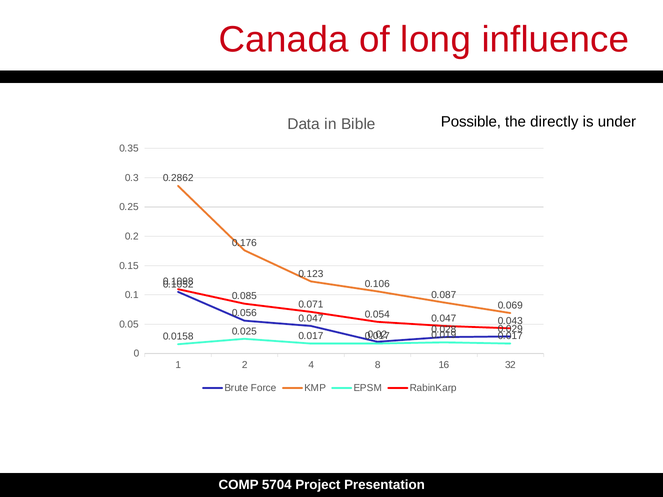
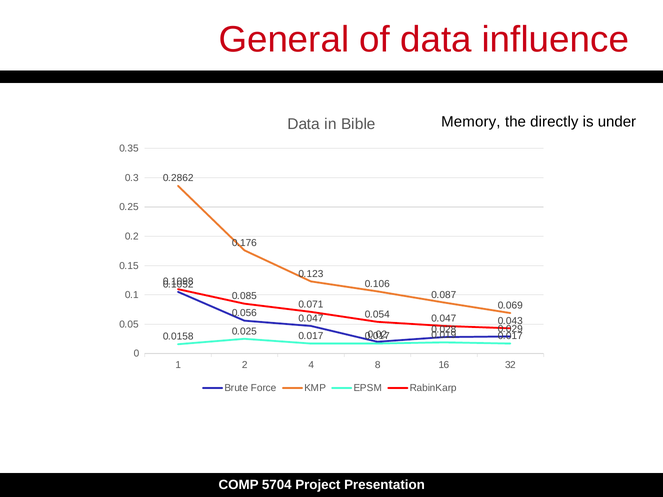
Canada: Canada -> General (284, 40)
of long: long -> data (436, 40)
Possible: Possible -> Memory (471, 122)
